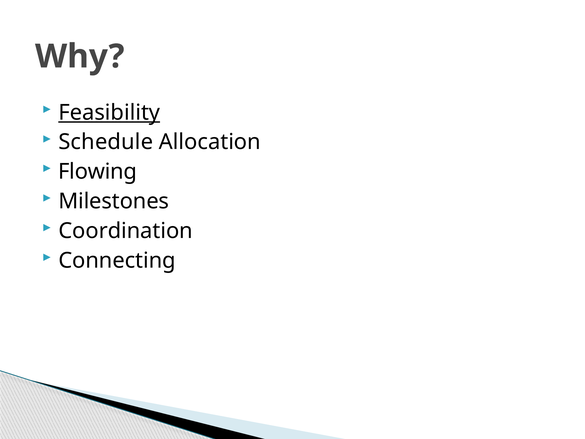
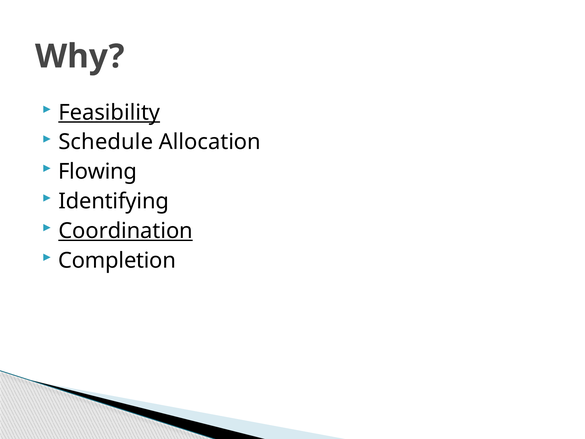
Milestones: Milestones -> Identifying (114, 201)
Coordination underline: none -> present (126, 231)
Connecting: Connecting -> Completion (117, 260)
